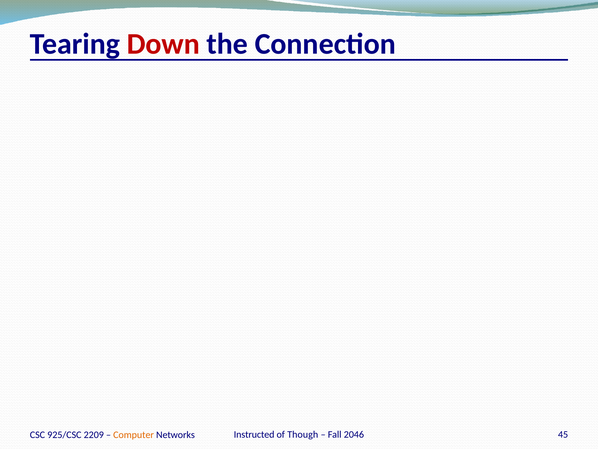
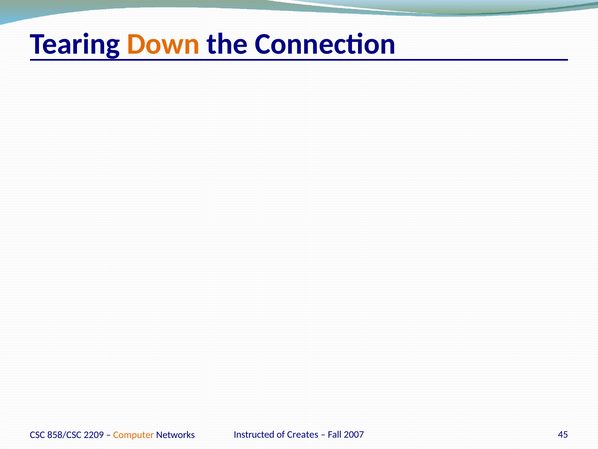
Down colour: red -> orange (163, 44)
Though: Though -> Creates (303, 434)
2046: 2046 -> 2007 (354, 434)
925/CSC: 925/CSC -> 858/CSC (64, 434)
